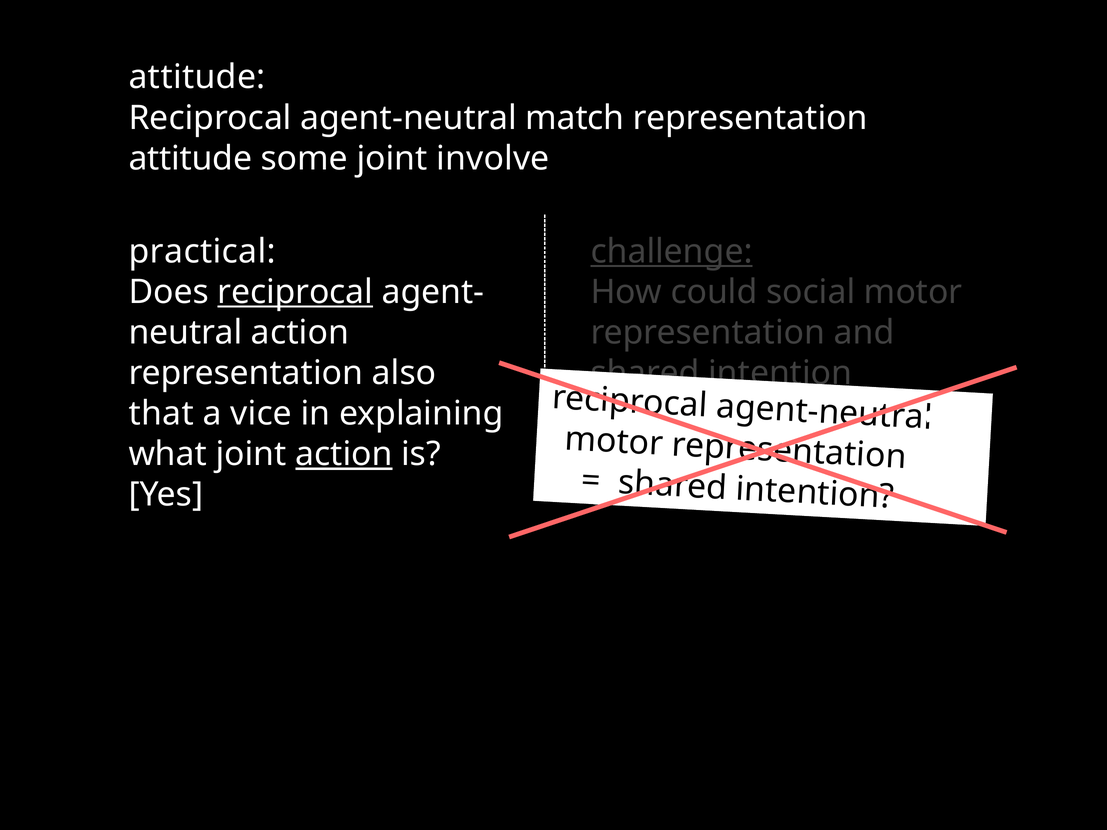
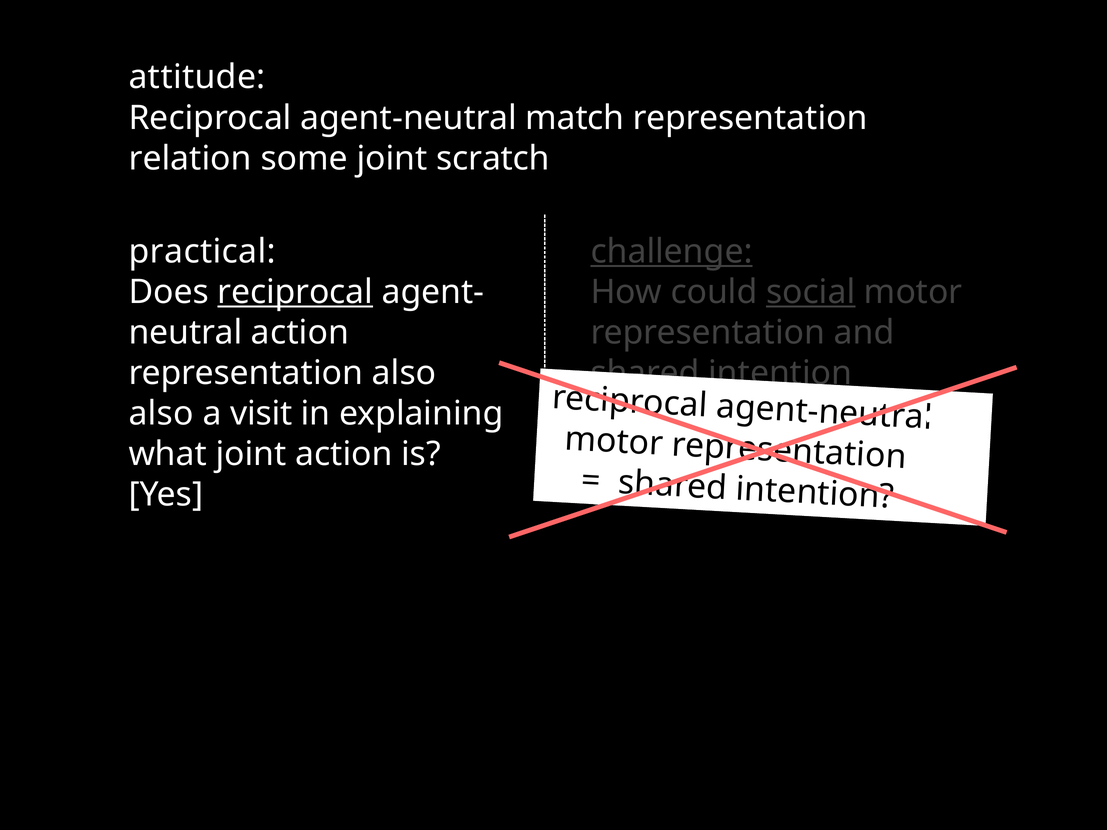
attitude: attitude -> relation (190, 158)
involve: involve -> scratch (493, 158)
social underline: none -> present (811, 292)
that: that -> also (161, 414)
vice: vice -> visit (261, 414)
action underline: present -> none (344, 454)
